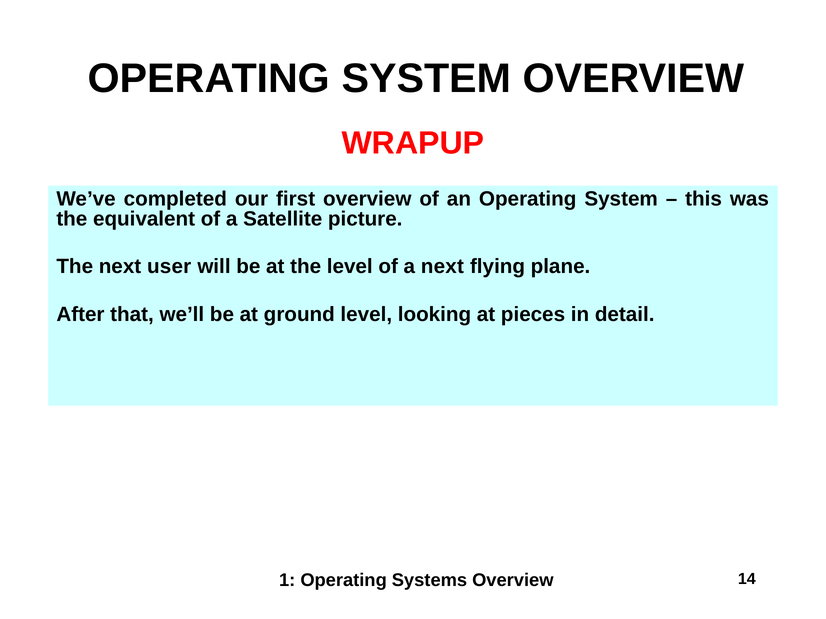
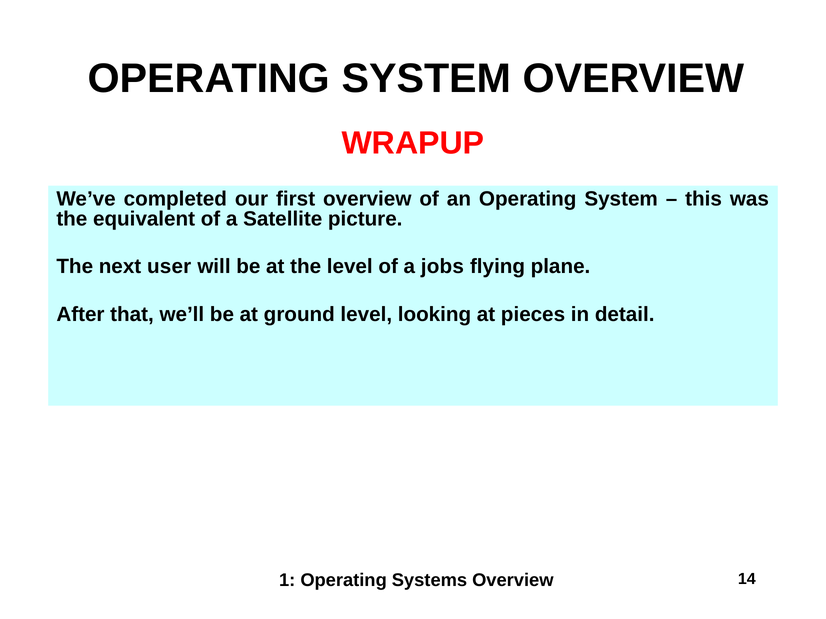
a next: next -> jobs (442, 267)
